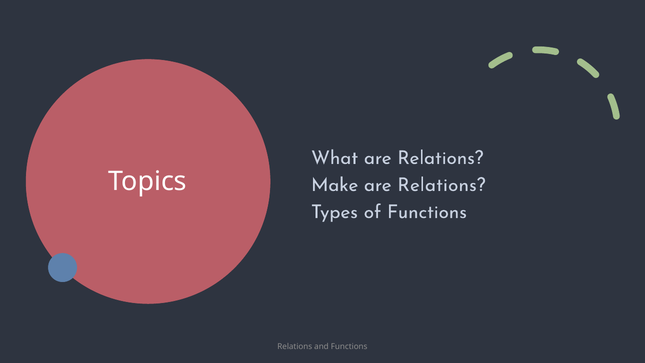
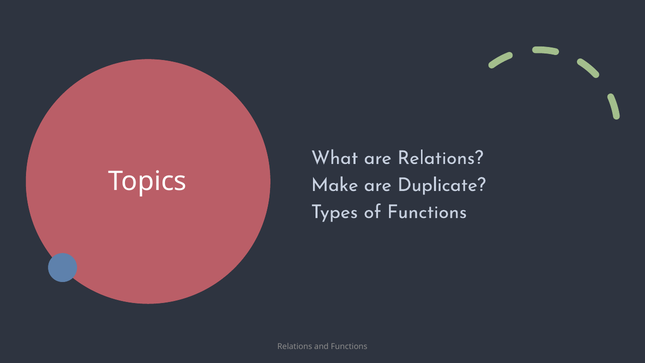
Relations: Relations -> Duplicate (442, 185)
